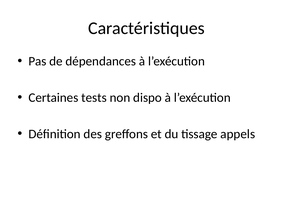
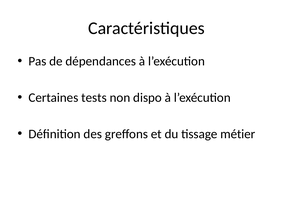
appels: appels -> métier (238, 134)
